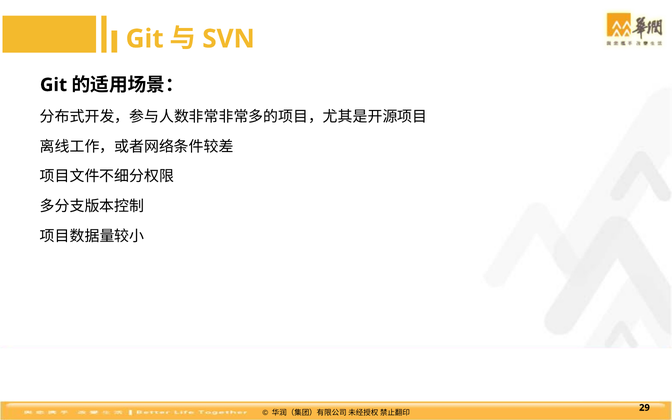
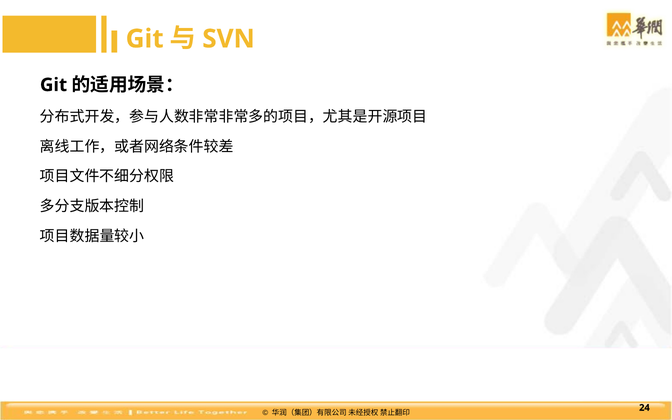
29: 29 -> 24 (644, 408)
